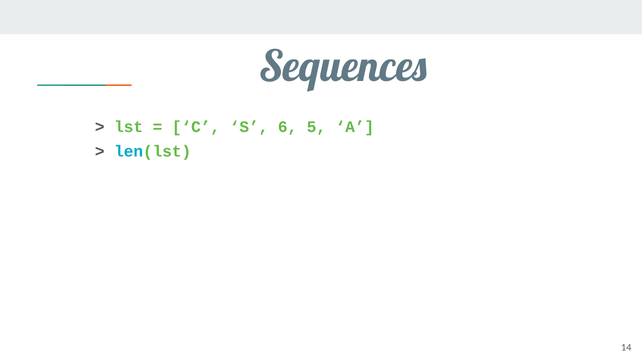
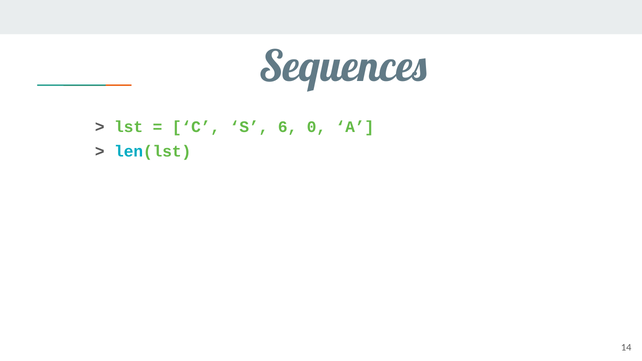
5: 5 -> 0 (316, 127)
